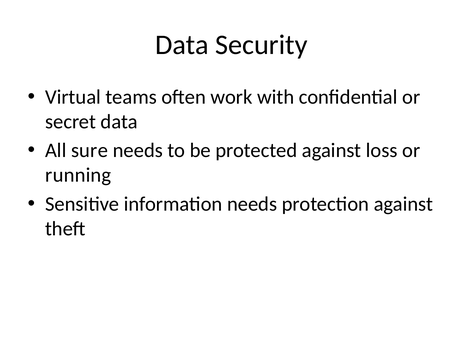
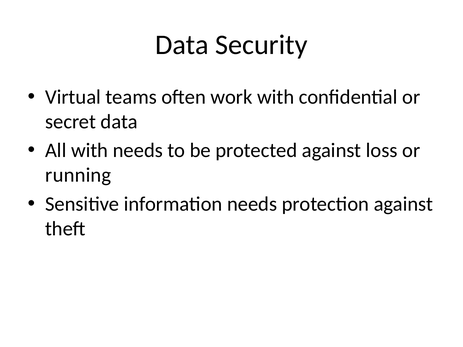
All sure: sure -> with (90, 151)
